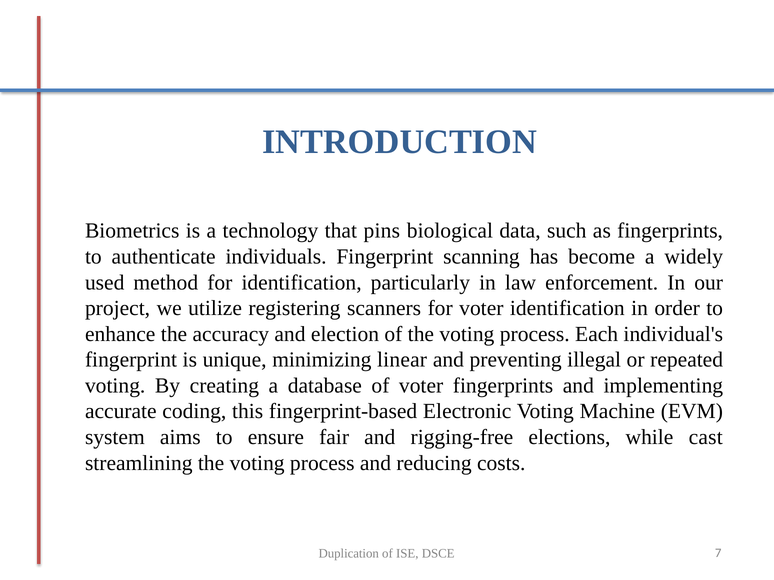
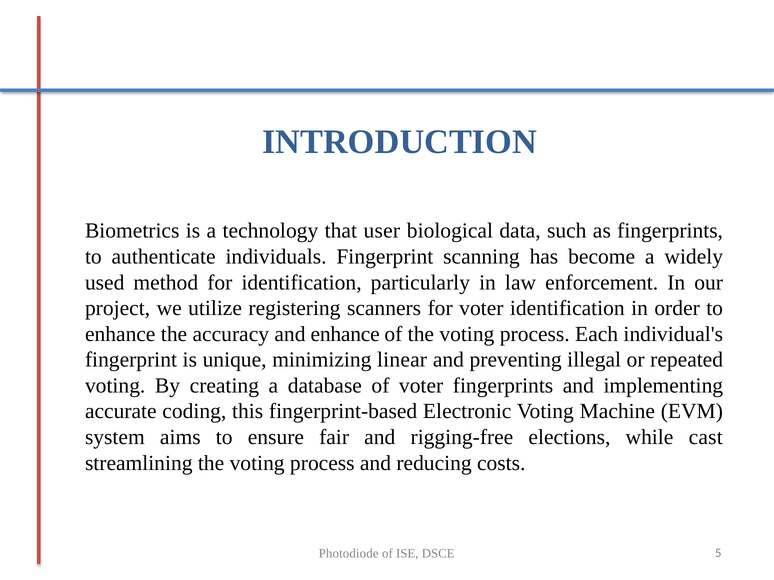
pins: pins -> user (382, 231)
and election: election -> enhance (345, 334)
Duplication: Duplication -> Photodiode (349, 554)
7: 7 -> 5 (718, 554)
